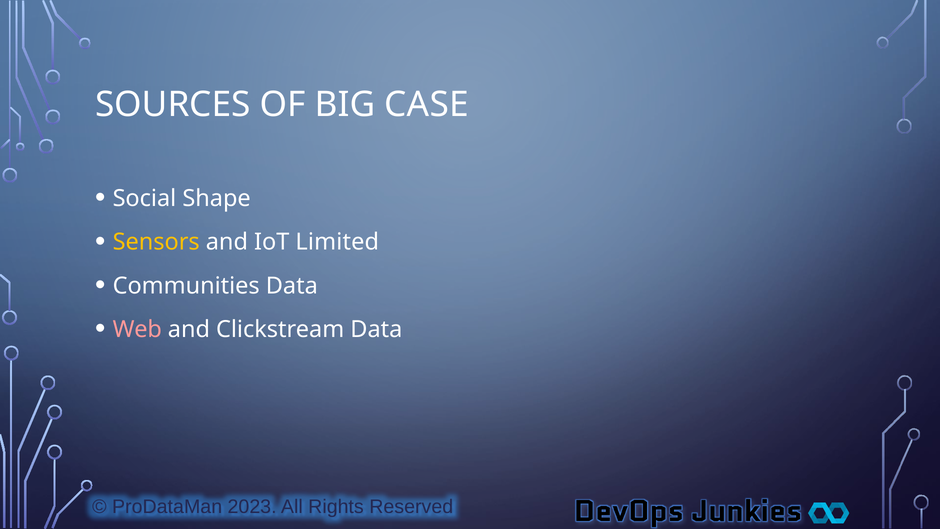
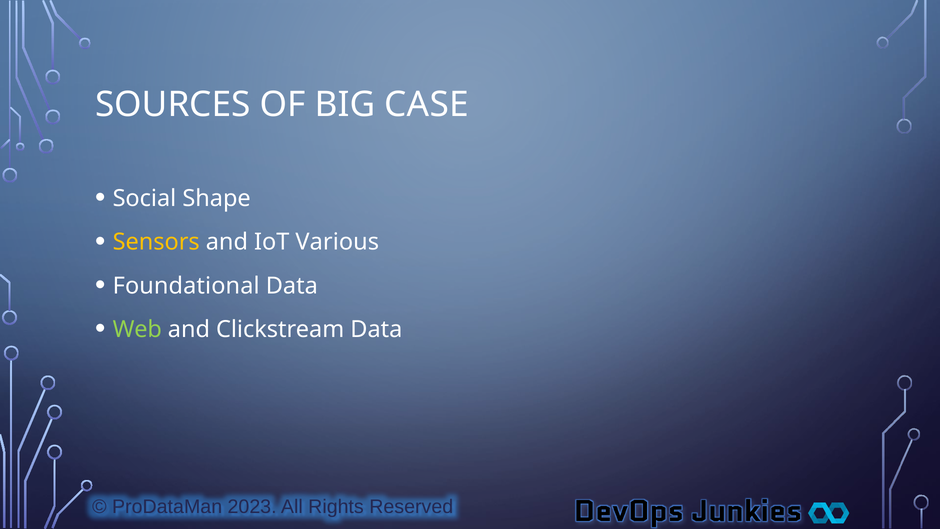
Limited: Limited -> Various (337, 242)
Communities: Communities -> Foundational (186, 286)
Web colour: pink -> light green (137, 329)
